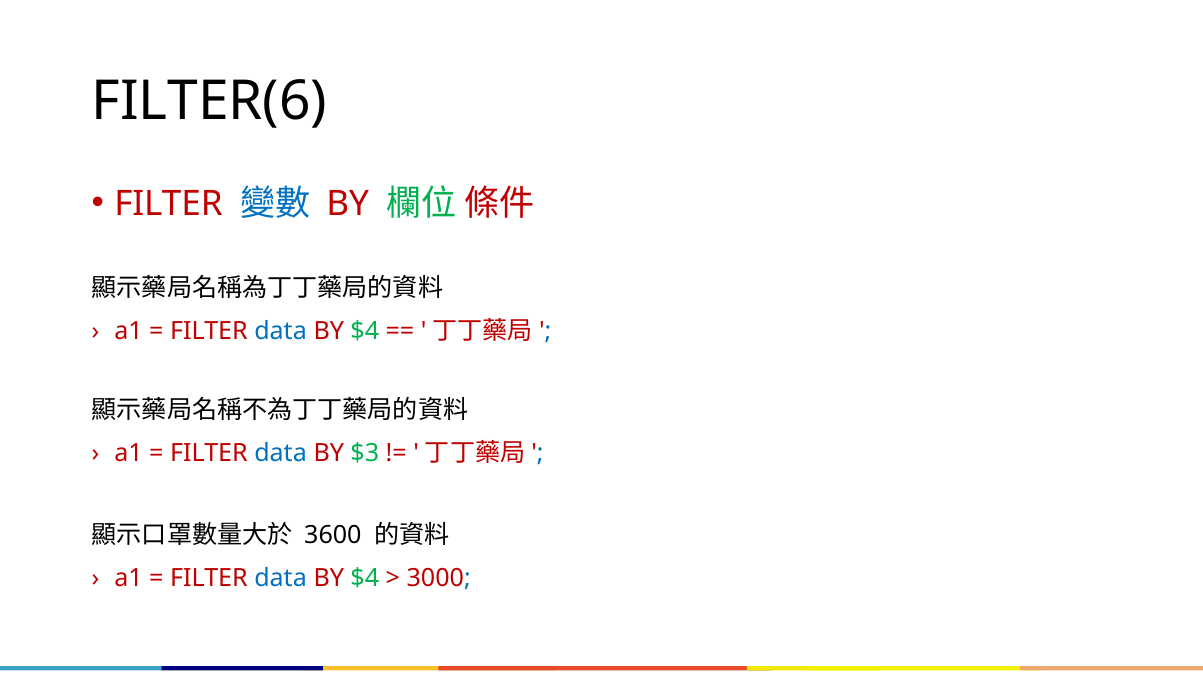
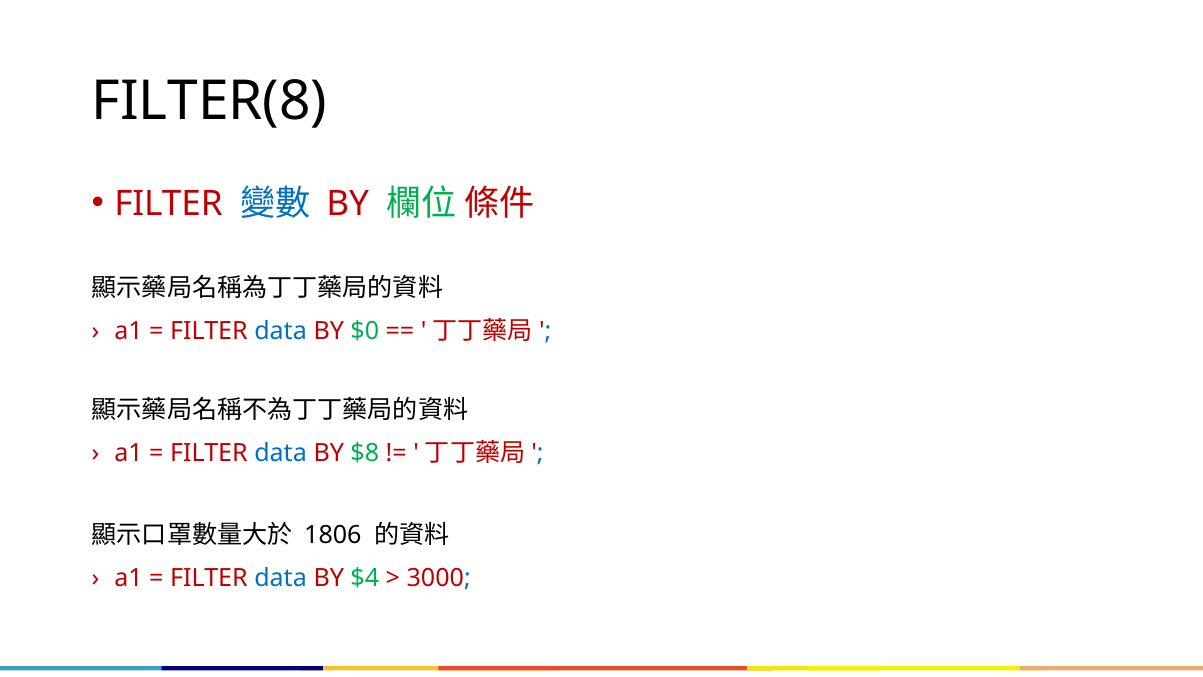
FILTER(6: FILTER(6 -> FILTER(8 (209, 101)
$4: $4 -> $0 (365, 331)
$3: $3 -> $8 (365, 453)
3600: 3600 -> 1806 (333, 535)
